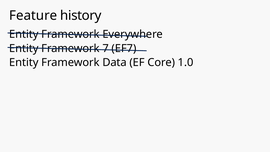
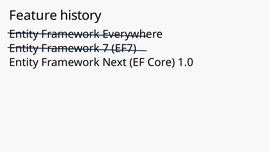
Data: Data -> Next (115, 62)
